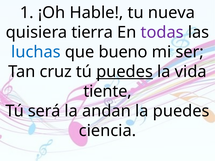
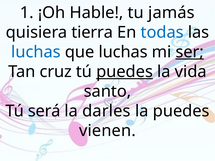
nueva: nueva -> jamás (171, 13)
todas colour: purple -> blue (162, 32)
que bueno: bueno -> luchas (123, 52)
ser underline: none -> present (190, 52)
tiente: tiente -> santo (108, 91)
andan: andan -> darles (106, 111)
ciencia: ciencia -> vienen (107, 131)
